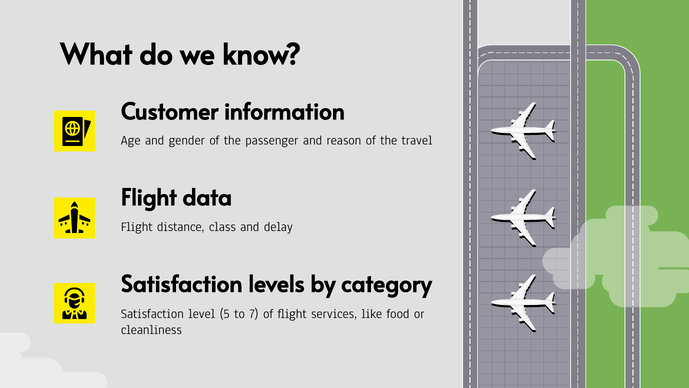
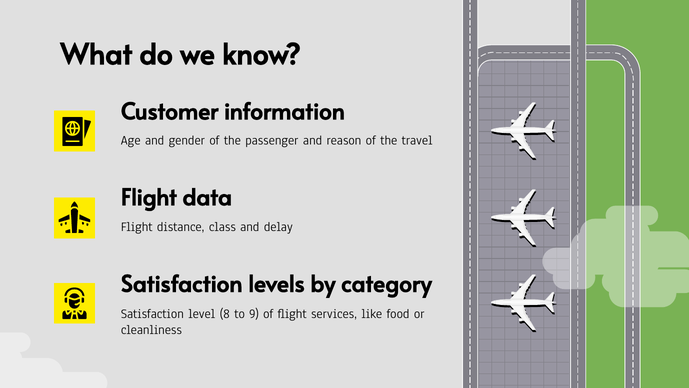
5: 5 -> 8 (225, 313)
7: 7 -> 9 (254, 313)
